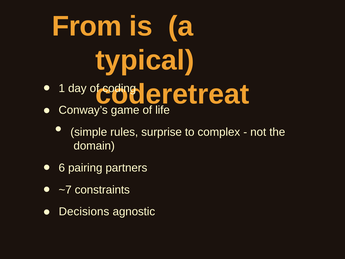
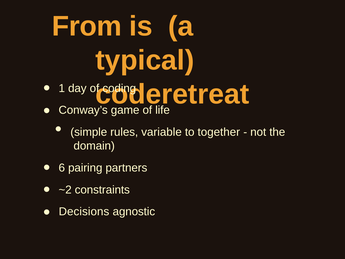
surprise: surprise -> variable (162, 132)
complex: complex -> together (219, 132)
~7: ~7 -> ~2 (65, 190)
